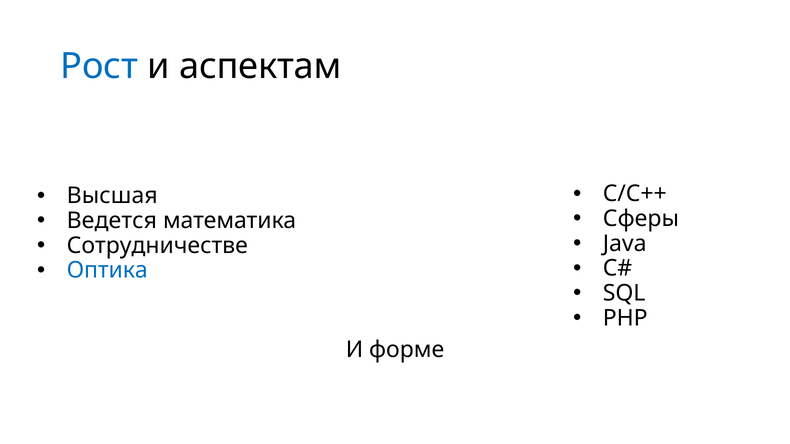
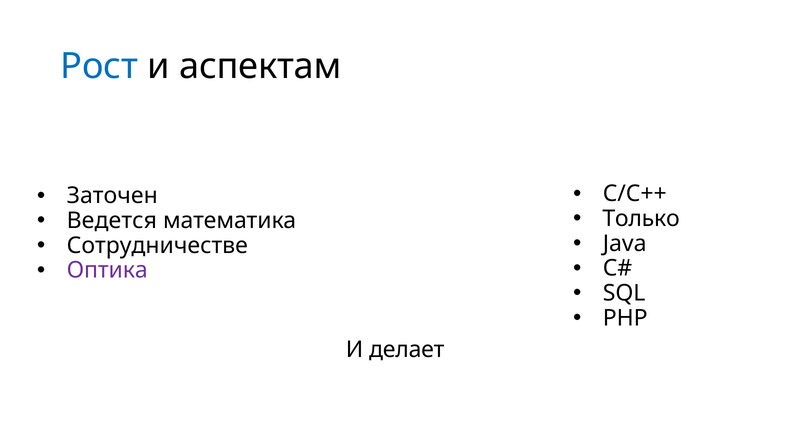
Высшая: Высшая -> Заточен (112, 196)
Сферы: Сферы -> Только (641, 219)
Оптика colour: blue -> purple (107, 271)
форме: форме -> делает (407, 350)
